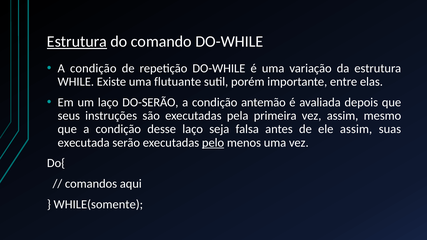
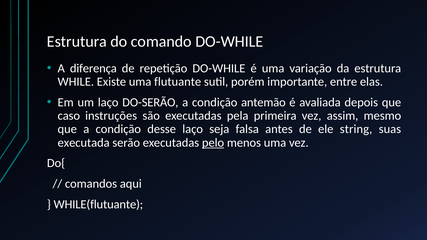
Estrutura underline: present -> none (77, 42)
condição: condição -> diferença (93, 68)
seus: seus -> caso (69, 116)
ele assim: assim -> string (356, 129)
WHILE(somente: WHILE(somente -> WHILE(flutuante (98, 205)
